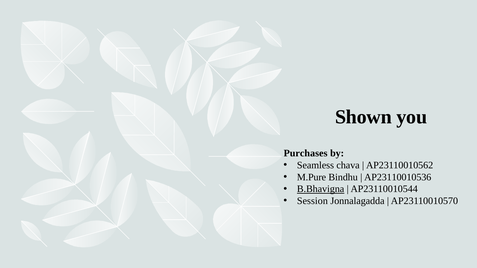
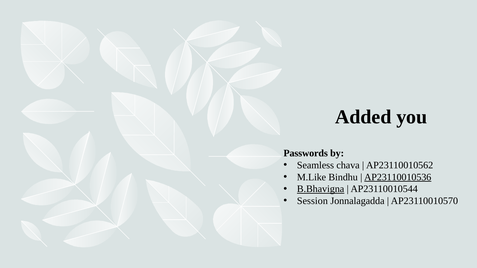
Shown: Shown -> Added (363, 117)
Purchases: Purchases -> Passwords (306, 153)
M.Pure: M.Pure -> M.Like (312, 177)
AP23110010536 underline: none -> present (398, 177)
